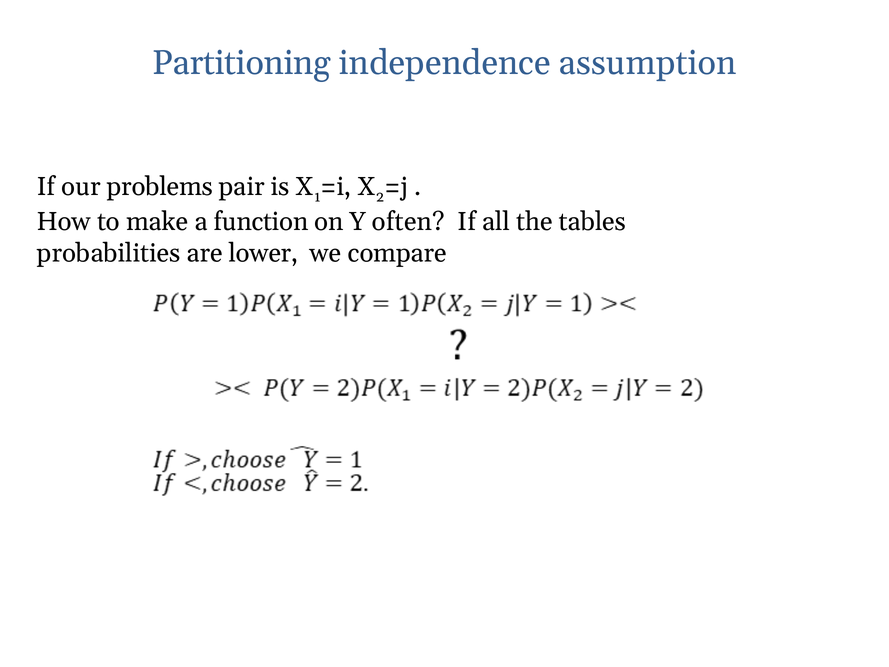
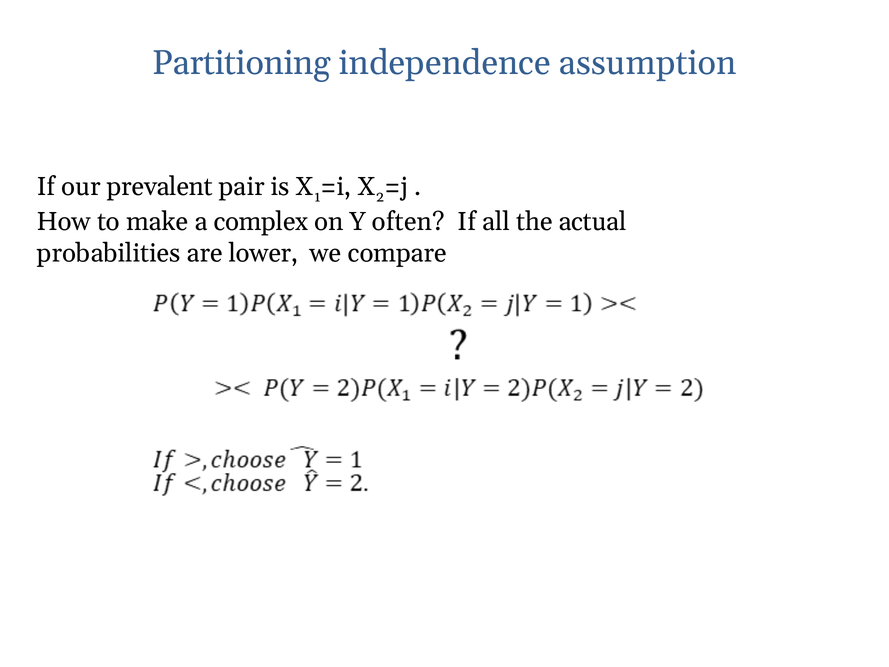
problems: problems -> prevalent (160, 187)
function: function -> complex (261, 222)
tables: tables -> actual (593, 222)
